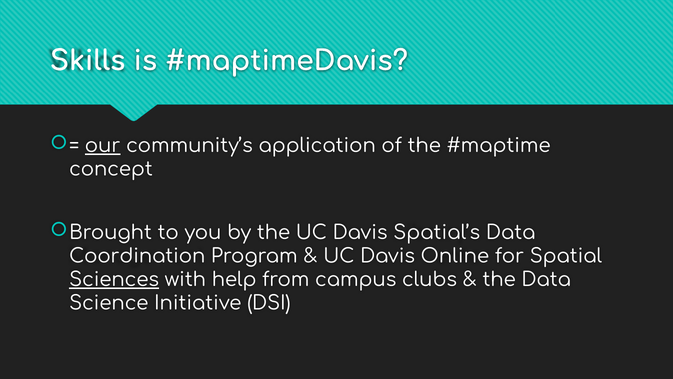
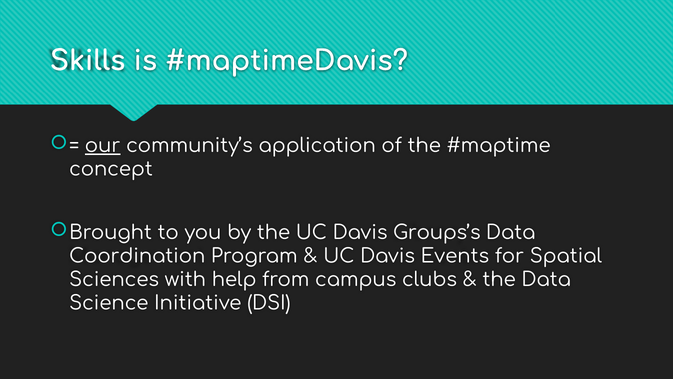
Spatial’s: Spatial’s -> Groups’s (437, 233)
Online: Online -> Events (455, 256)
Sciences underline: present -> none (114, 280)
